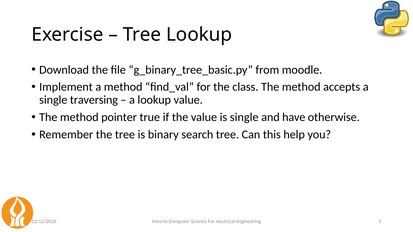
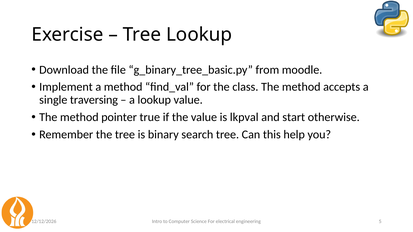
is single: single -> lkpval (244, 117)
have: have -> start (294, 117)
